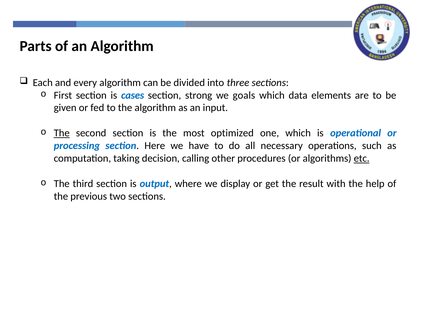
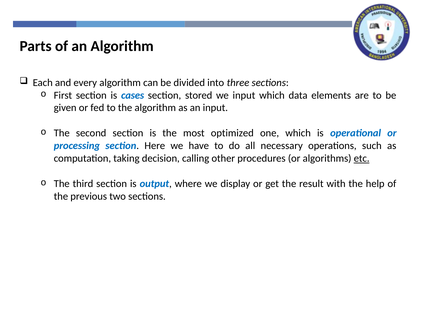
strong: strong -> stored (199, 95)
we goals: goals -> input (244, 95)
The underline: present -> none (62, 133)
